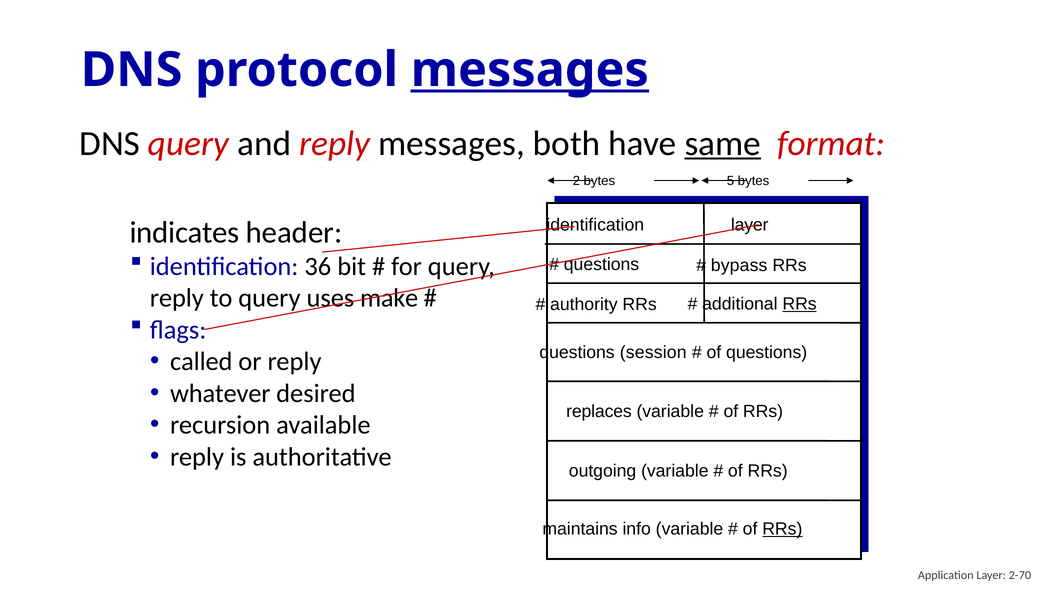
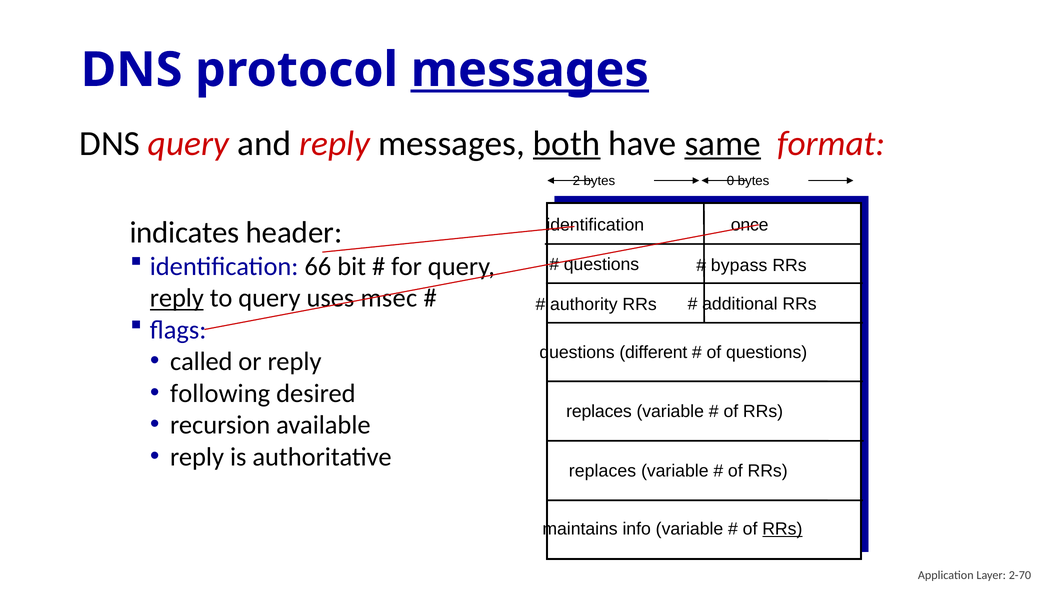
both underline: none -> present (567, 144)
5: 5 -> 0 (730, 181)
identification layer: layer -> once (750, 225)
36: 36 -> 66 (318, 267)
reply underline: none -> present (177, 299)
make: make -> msec (389, 299)
RRs underline: present -> none (800, 304)
session: session -> different (653, 353)
whatever: whatever -> following (220, 394)
outgoing: outgoing -> replaces (602, 472)
